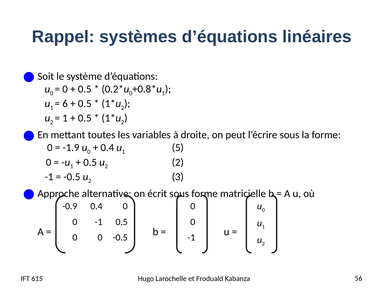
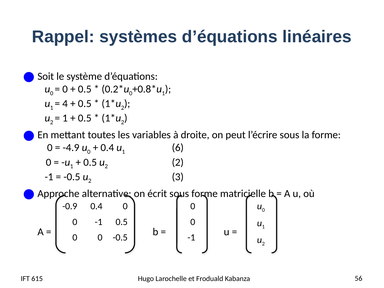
6: 6 -> 4 (65, 104)
-1.9: -1.9 -> -4.9 (71, 148)
5: 5 -> 6 (178, 148)
